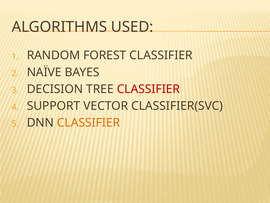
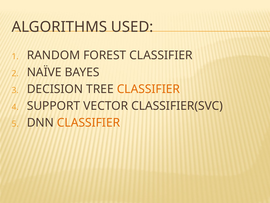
CLASSIFIER colour: red -> orange (148, 89)
